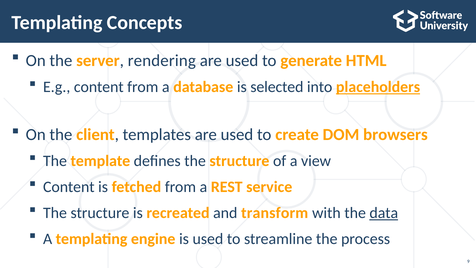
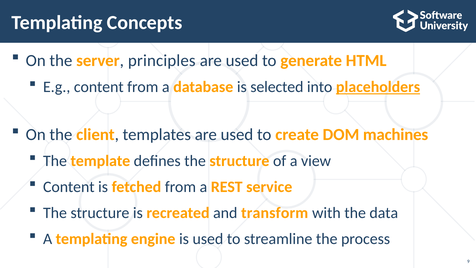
rendering: rendering -> principles (162, 60)
browsers: browsers -> machines (396, 134)
data underline: present -> none (384, 213)
